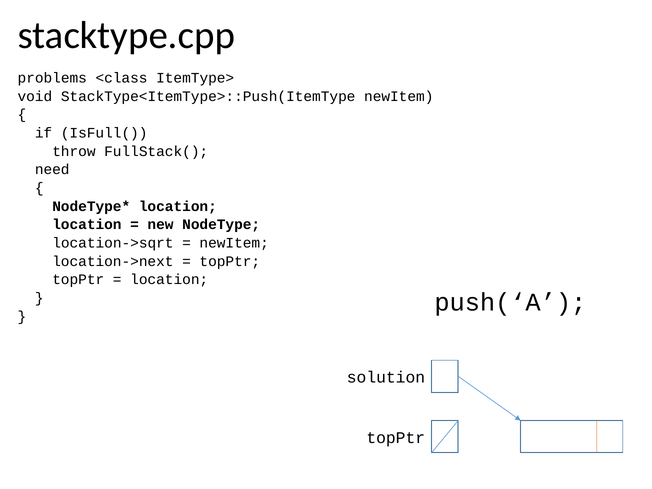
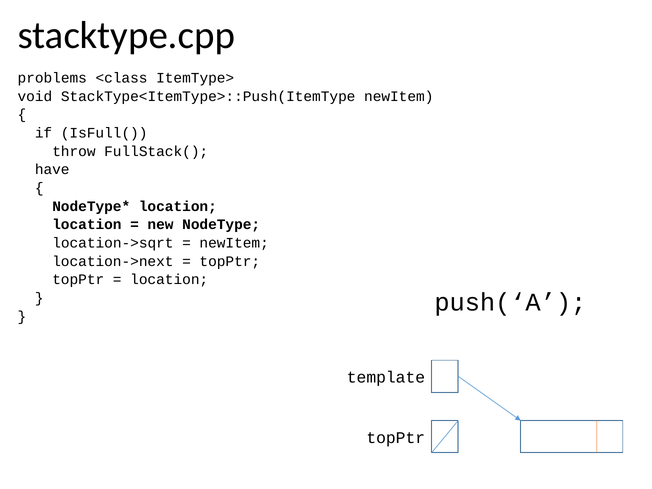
need: need -> have (52, 170)
solution: solution -> template (386, 377)
